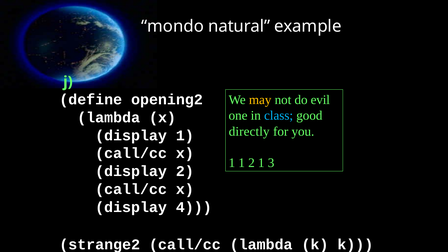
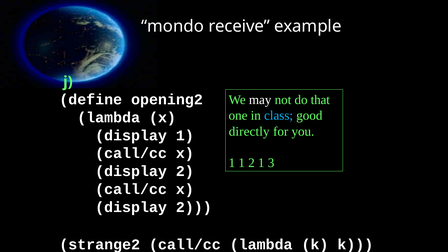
natural: natural -> receive (239, 26)
may colour: yellow -> white (260, 100)
evil: evil -> that (320, 100)
4: 4 -> 2 (194, 207)
